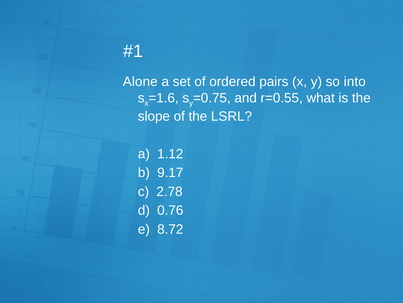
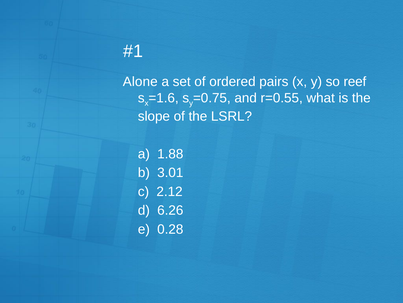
into: into -> reef (355, 82)
1.12: 1.12 -> 1.88 (170, 154)
9.17: 9.17 -> 3.01 (170, 172)
2.78: 2.78 -> 2.12 (170, 191)
0.76: 0.76 -> 6.26 (170, 210)
8.72: 8.72 -> 0.28 (170, 229)
